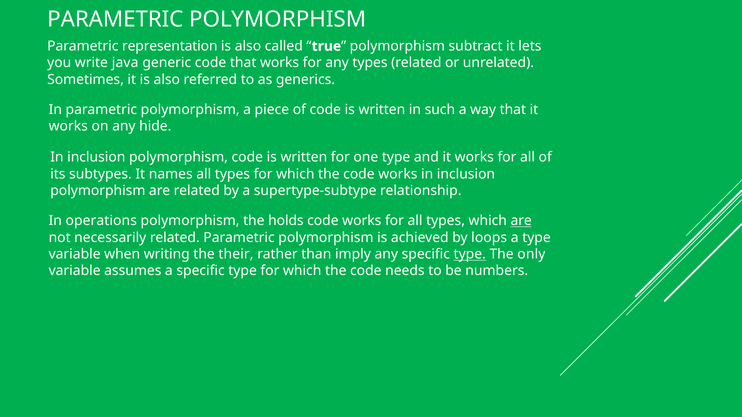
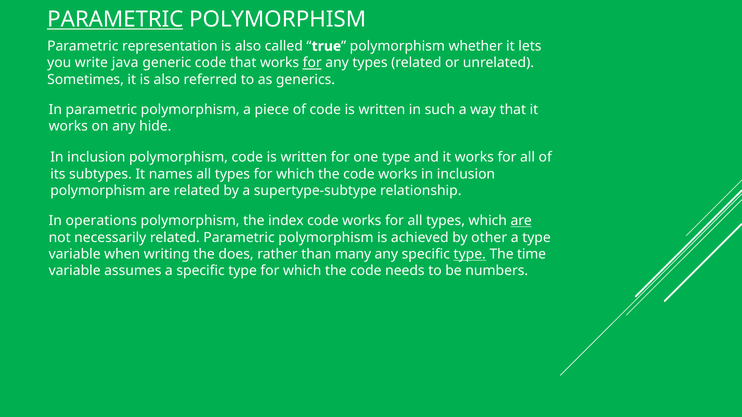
PARAMETRIC underline: none -> present (115, 19)
subtract: subtract -> whether (476, 46)
for underline: none -> present (312, 63)
holds: holds -> index (286, 221)
loops: loops -> other (489, 238)
their: their -> does (236, 254)
imply: imply -> many (353, 254)
only: only -> time (532, 254)
